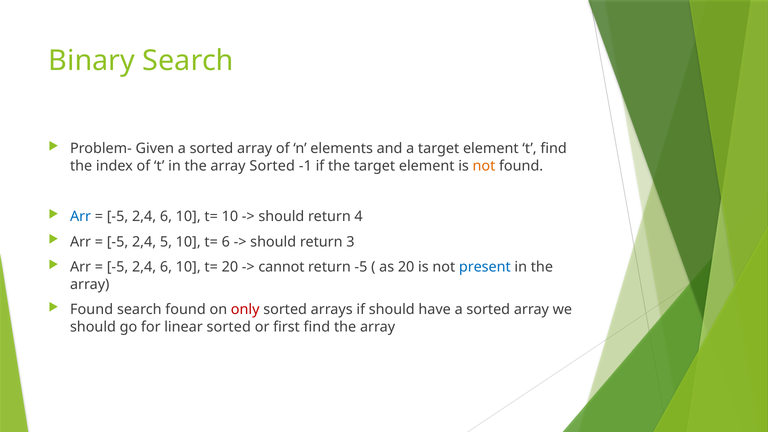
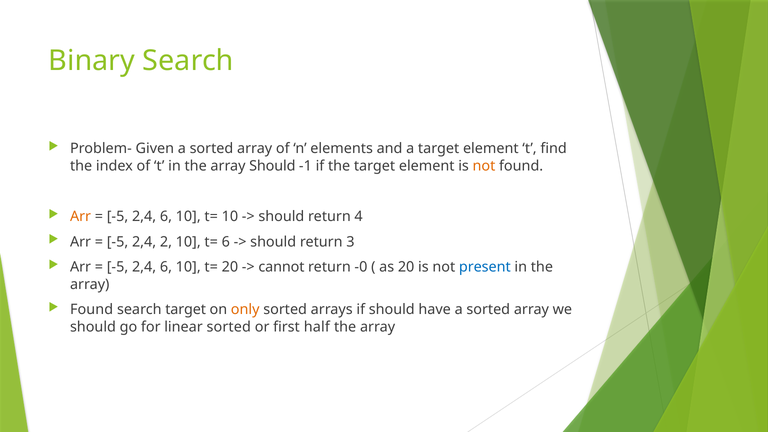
array Sorted: Sorted -> Should (272, 166)
Arr colour: blue -> orange (81, 216)
5: 5 -> 2 (166, 242)
return -5: -5 -> -0 (361, 267)
search found: found -> target (186, 310)
only colour: red -> orange (245, 310)
first find: find -> half (317, 327)
